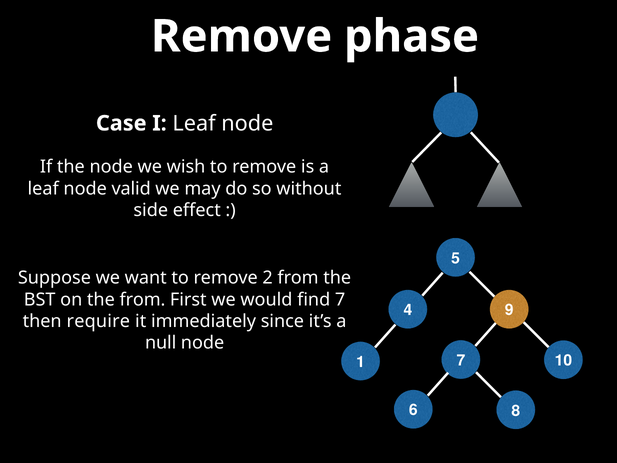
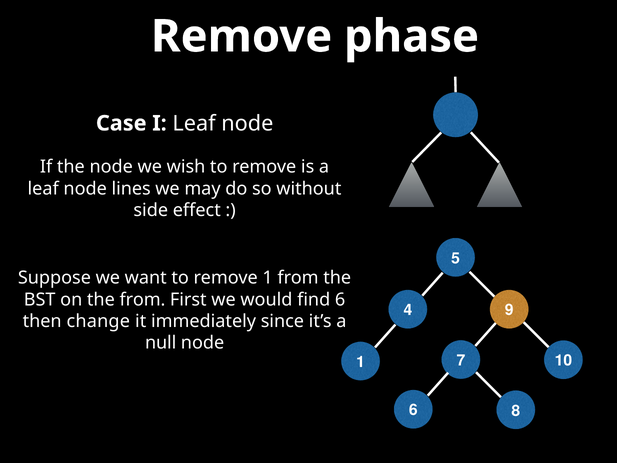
valid: valid -> lines (131, 188)
remove 2: 2 -> 1 (268, 278)
find 7: 7 -> 6 (340, 299)
require: require -> change (98, 321)
